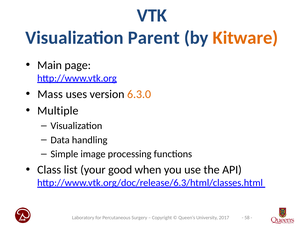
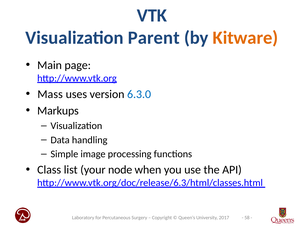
6.3.0 colour: orange -> blue (139, 94)
Multiple: Multiple -> Markups (58, 111)
good: good -> node (120, 170)
